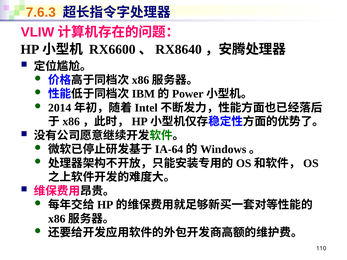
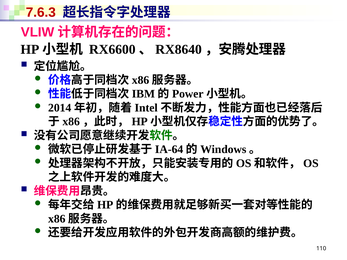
7.6.3 colour: orange -> red (41, 13)
